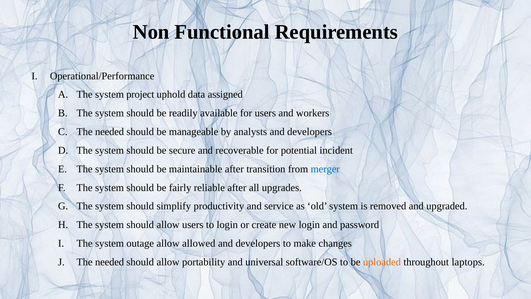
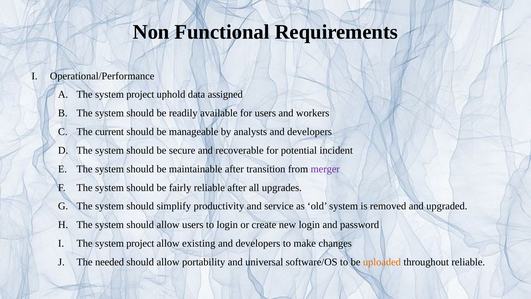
needed: needed -> current (110, 132)
merger colour: blue -> purple (325, 169)
outage: outage -> project (140, 243)
allowed: allowed -> existing (199, 243)
throughout laptops: laptops -> reliable (468, 262)
